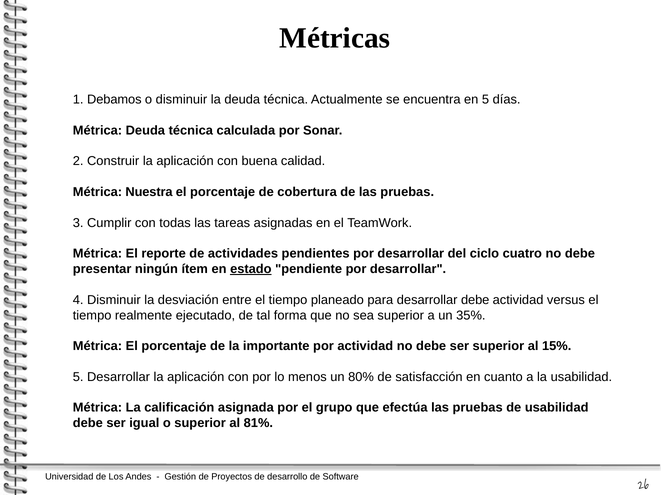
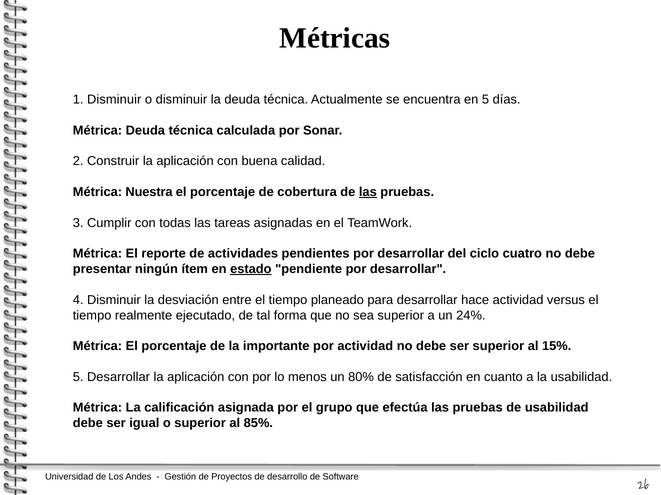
1 Debamos: Debamos -> Disminuir (114, 100)
las underline: none -> present (368, 192)
desarrollar debe: debe -> hace (475, 300)
35%: 35% -> 24% (471, 316)
81%: 81% -> 85% (258, 424)
